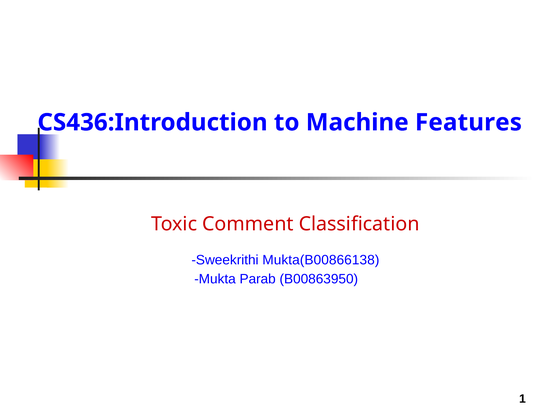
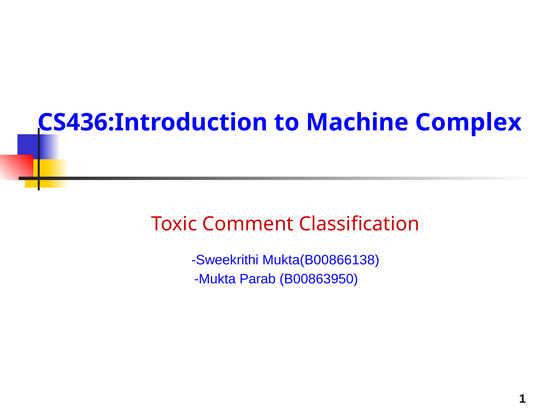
Features: Features -> Complex (468, 122)
